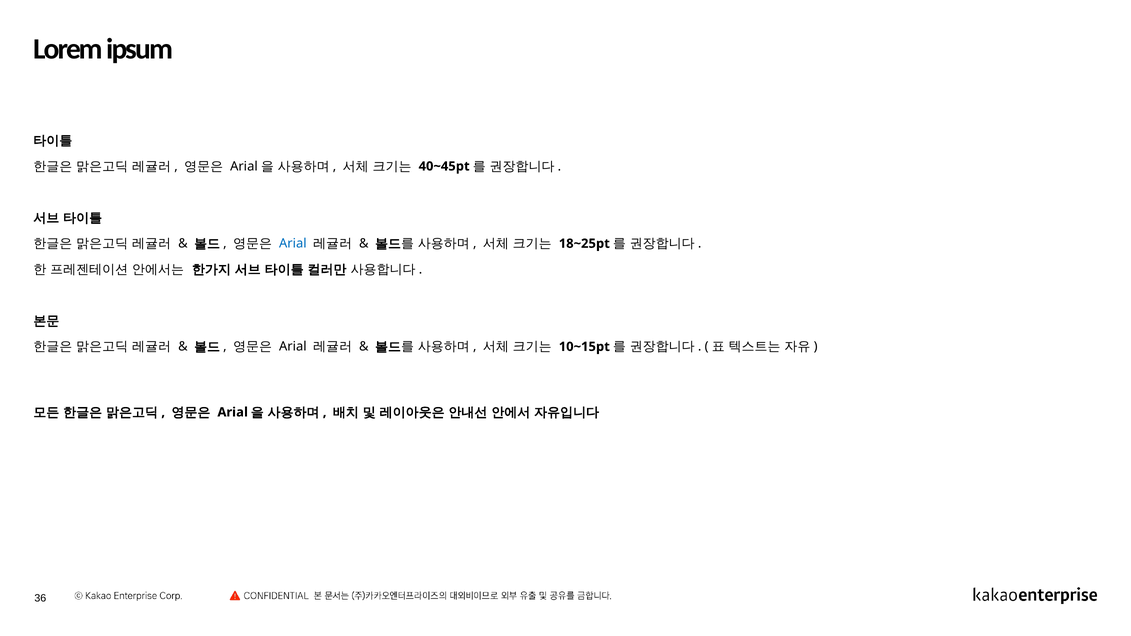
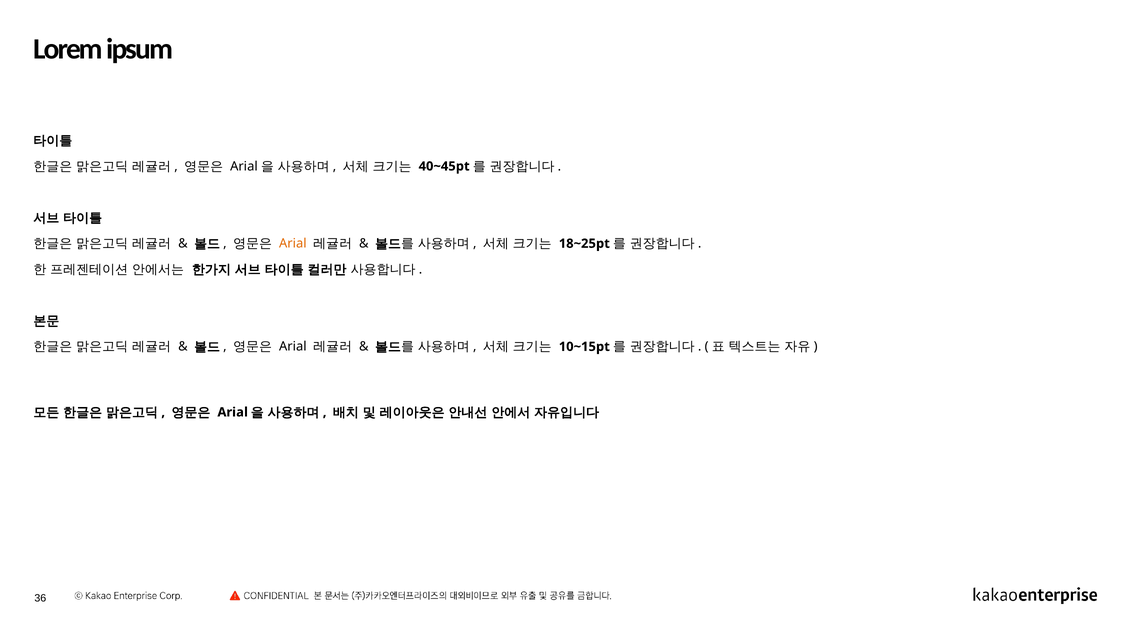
Arial colour: blue -> orange (293, 244)
